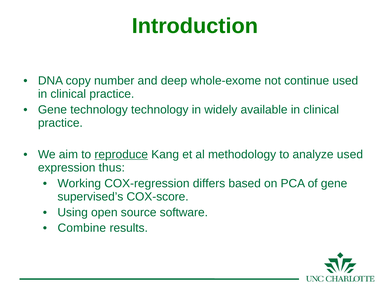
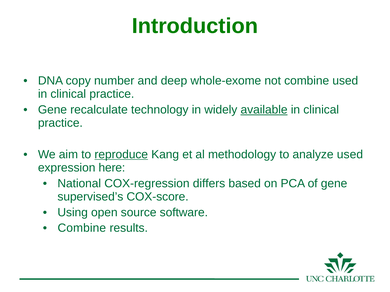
not continue: continue -> combine (307, 81)
Gene technology: technology -> recalculate (99, 110)
available underline: none -> present (264, 110)
thus: thus -> here (112, 168)
Working: Working -> National (79, 184)
